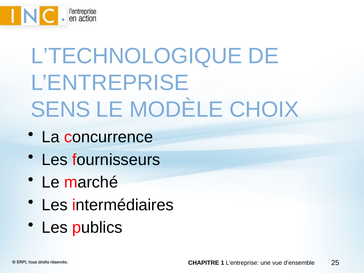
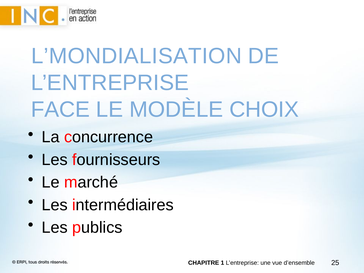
L’TECHNOLOGIQUE: L’TECHNOLOGIQUE -> L’MONDIALISATION (136, 56)
SENS: SENS -> FACE (60, 110)
